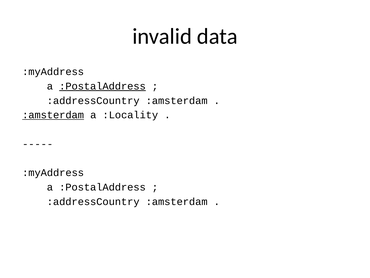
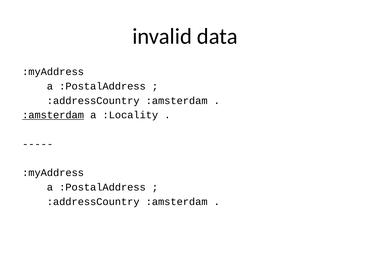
:PostalAddress underline: present -> none (102, 86)
